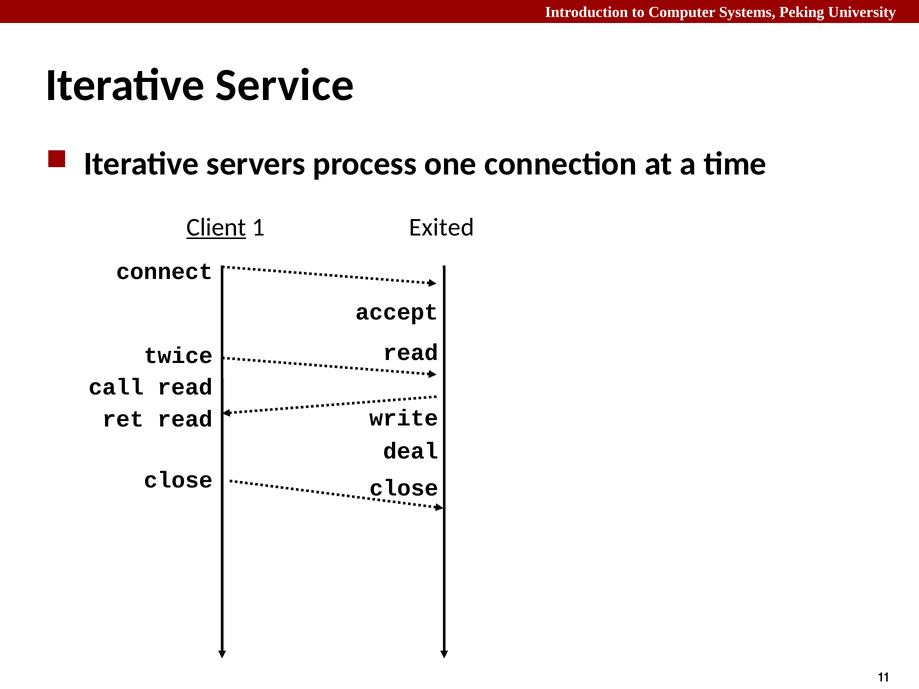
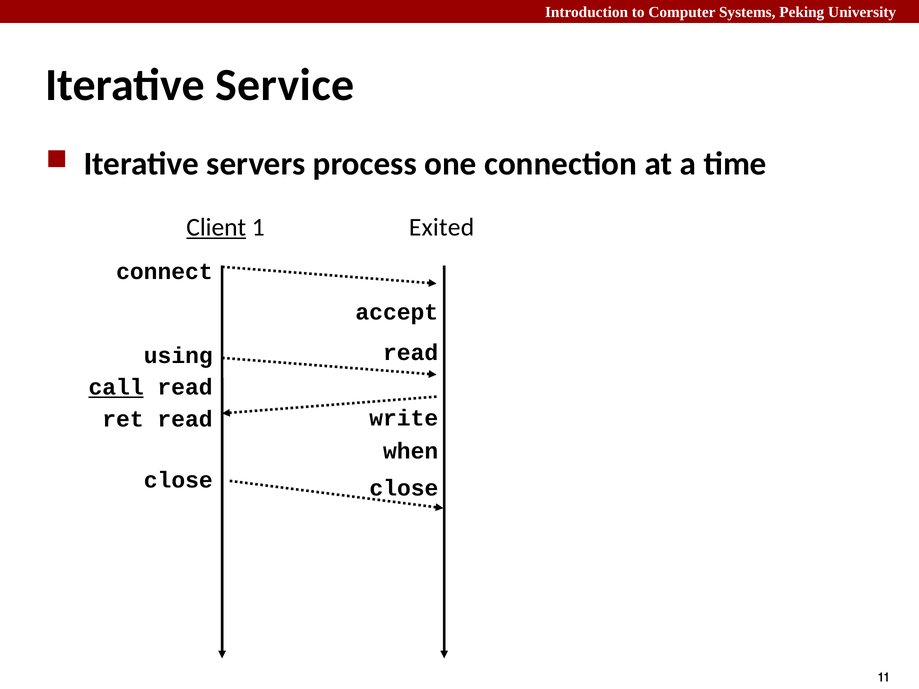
twice: twice -> using (178, 356)
call underline: none -> present (116, 387)
deal: deal -> when (411, 451)
